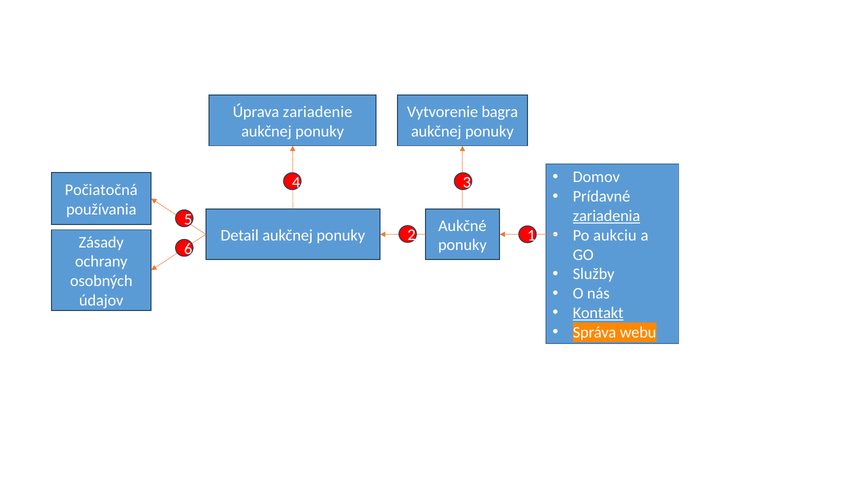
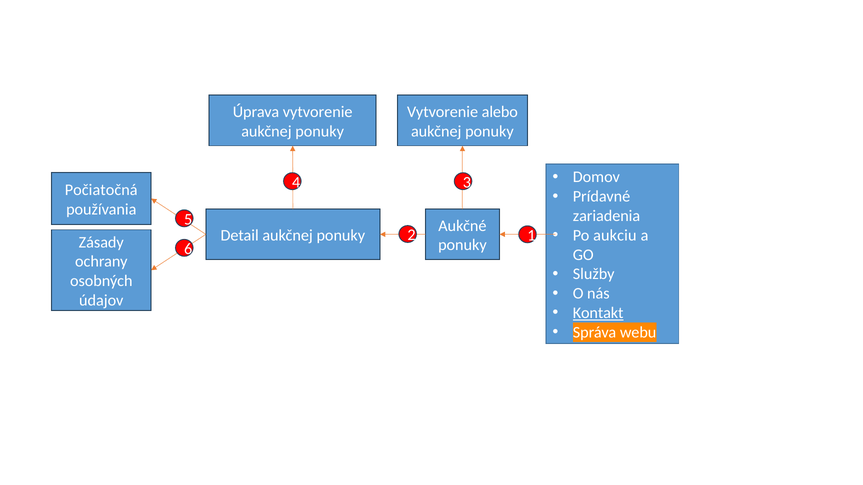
Úprava zariadenie: zariadenie -> vytvorenie (318, 112)
bagra: bagra -> alebo (500, 112)
zariadenia underline: present -> none (606, 216)
